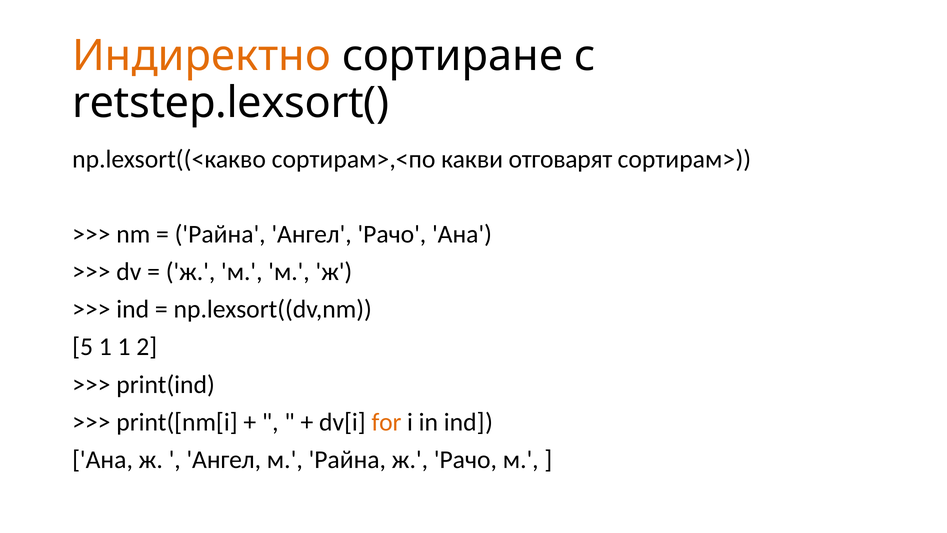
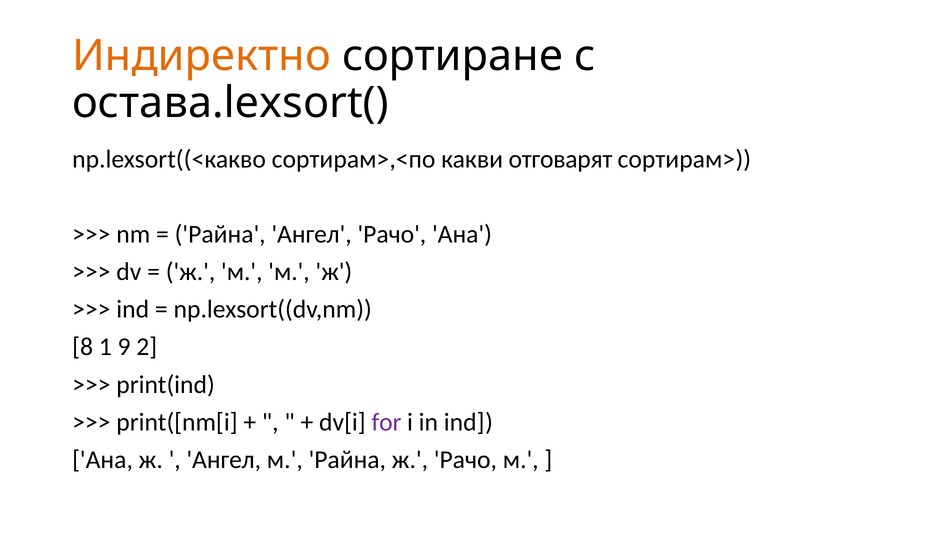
retstep.lexsort(: retstep.lexsort( -> остава.lexsort( (230, 103)
5: 5 -> 8 (83, 347)
1 1: 1 -> 9 (124, 347)
for colour: orange -> purple (386, 422)
